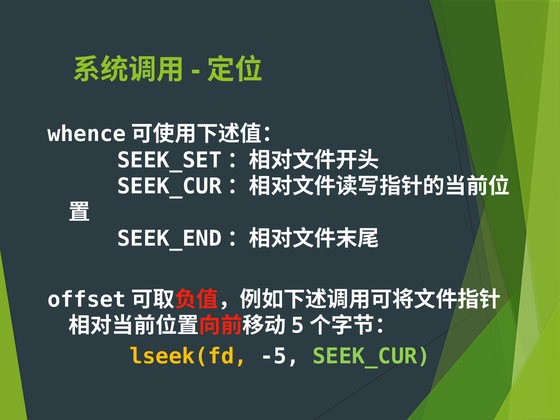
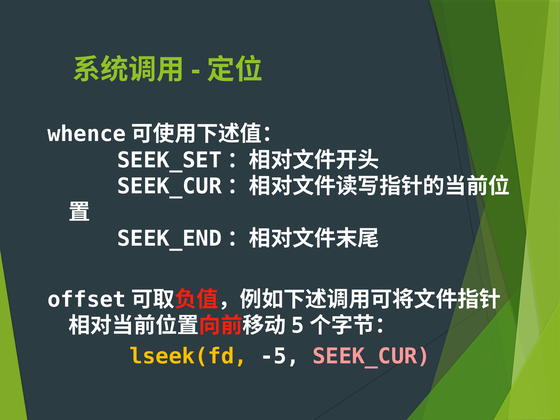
SEEK_CUR colour: light green -> pink (371, 356)
